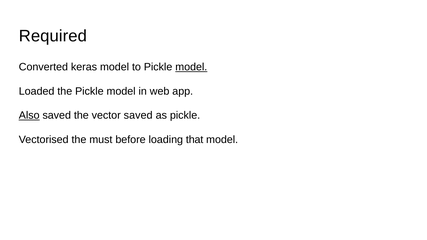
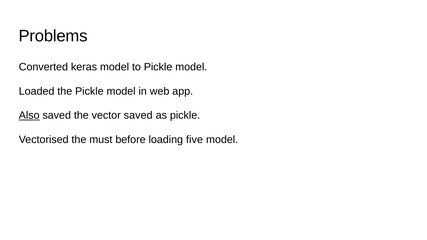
Required: Required -> Problems (53, 36)
model underline: present -> none (191, 67)
that: that -> five (195, 140)
